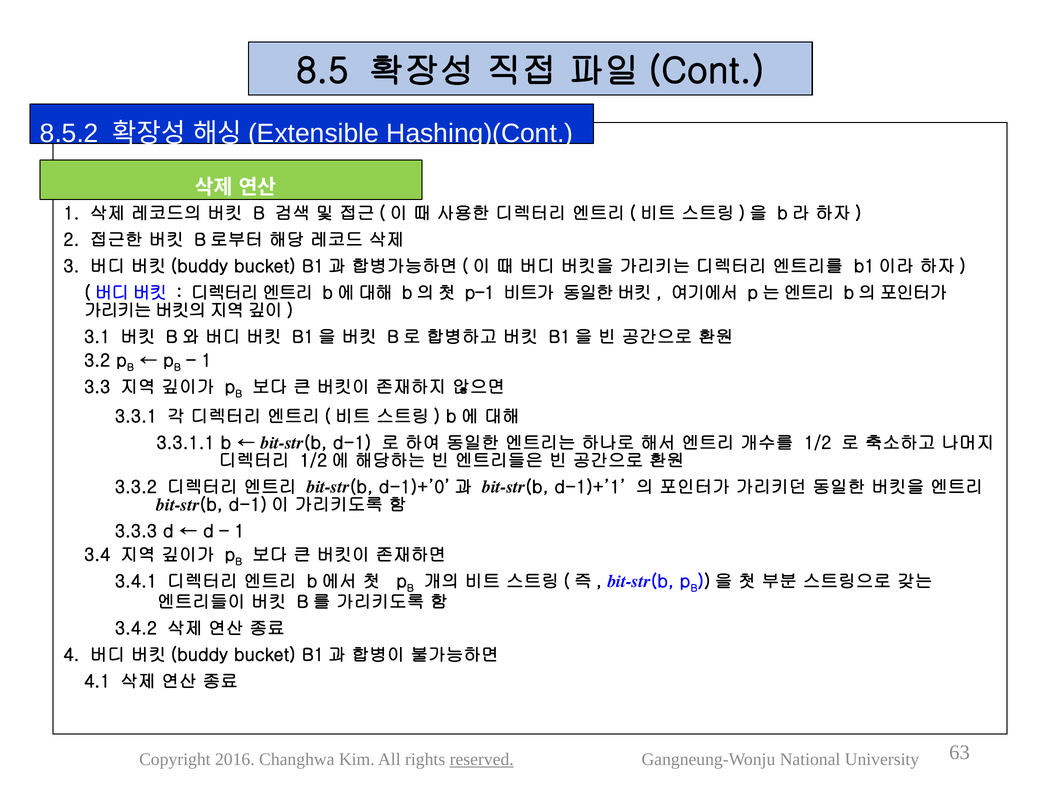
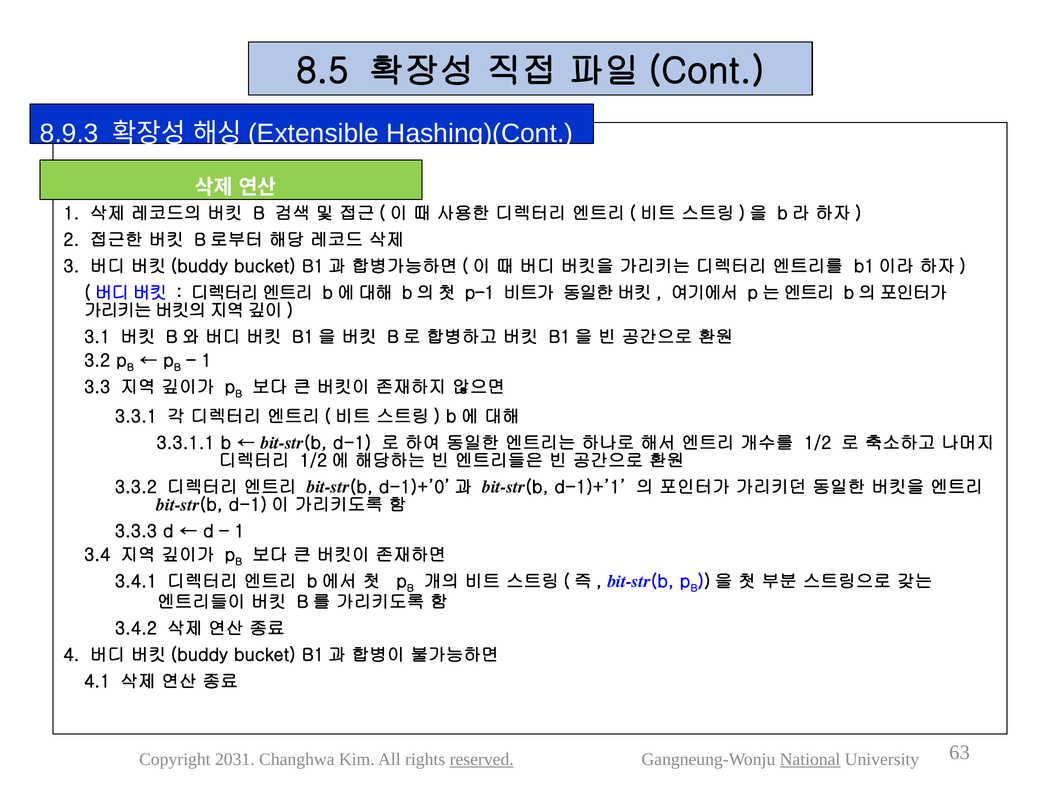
8.5.2: 8.5.2 -> 8.9.3 (69, 133)
2016: 2016 -> 2031 (235, 759)
National underline: none -> present (810, 759)
